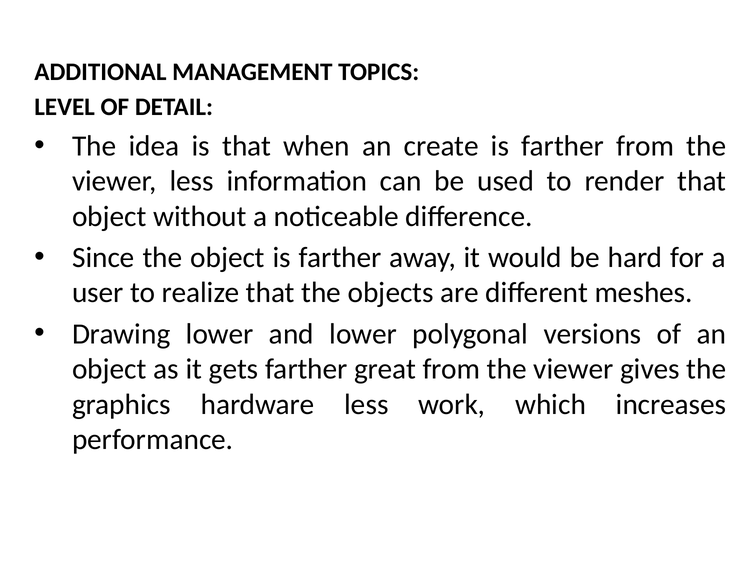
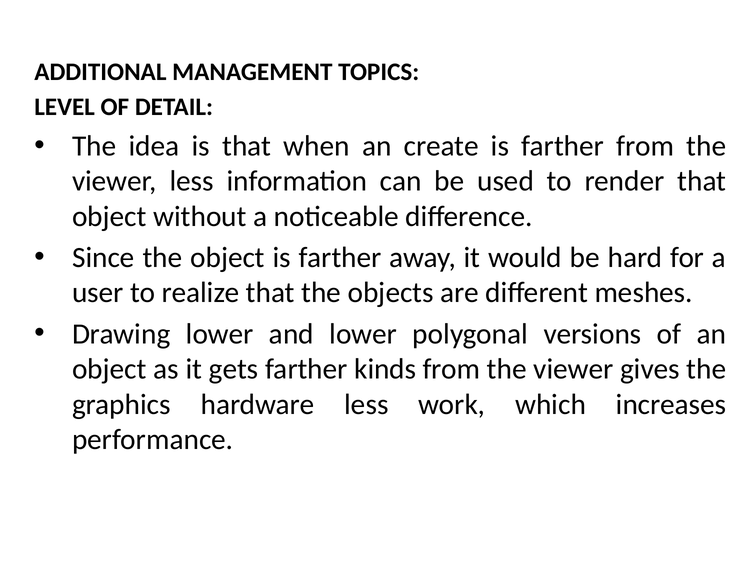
great: great -> kinds (385, 369)
